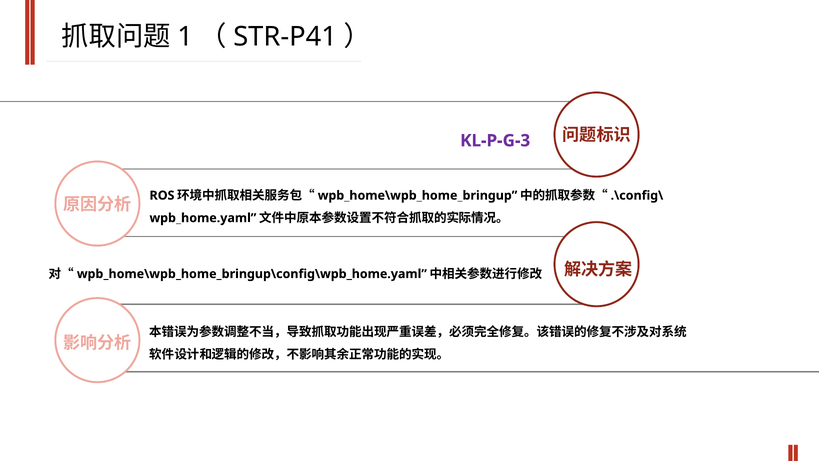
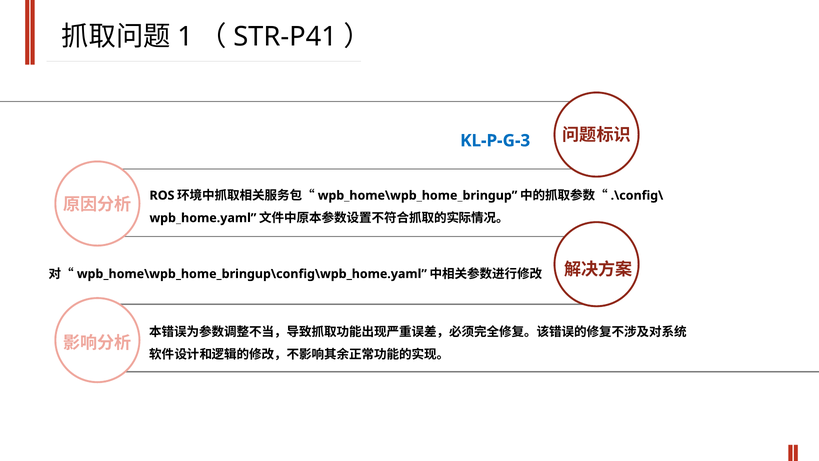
KL-P-G-3 colour: purple -> blue (495, 141)
